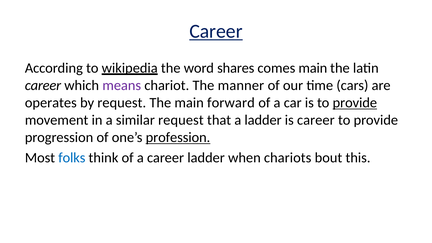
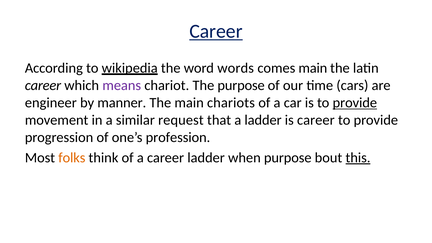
shares: shares -> words (236, 68)
The manner: manner -> purpose (241, 86)
operates: operates -> engineer (51, 103)
by request: request -> manner (122, 103)
forward: forward -> chariots (231, 103)
profession underline: present -> none (178, 137)
folks colour: blue -> orange (72, 158)
when chariots: chariots -> purpose (288, 158)
this underline: none -> present (358, 158)
